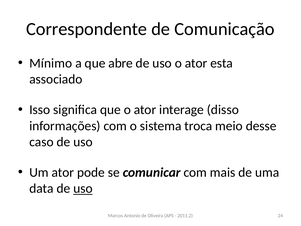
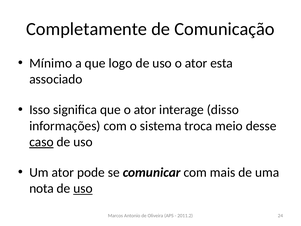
Correspondente: Correspondente -> Completamente (87, 29)
abre: abre -> logo (121, 63)
caso underline: none -> present (41, 142)
data: data -> nota (42, 188)
